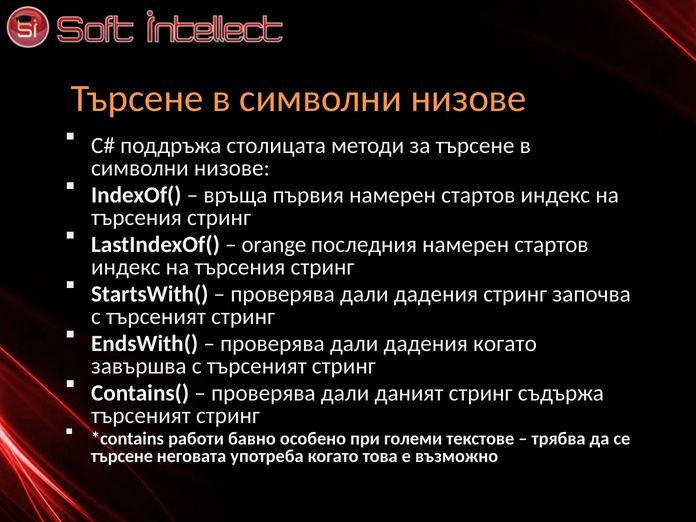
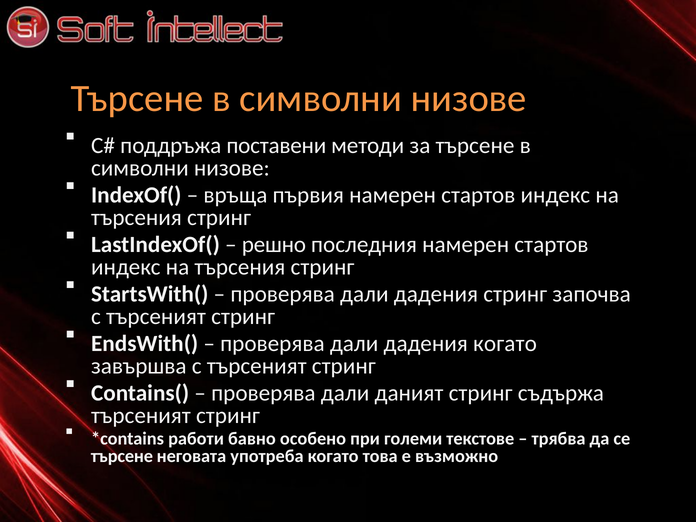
столицата: столицата -> поставени (276, 146)
orange: orange -> решно (274, 245)
